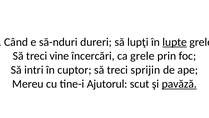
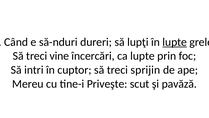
ca grele: grele -> lupte (142, 56)
Ajutorul: Ajutorul -> Priveşte (107, 84)
pavăză underline: present -> none (179, 84)
